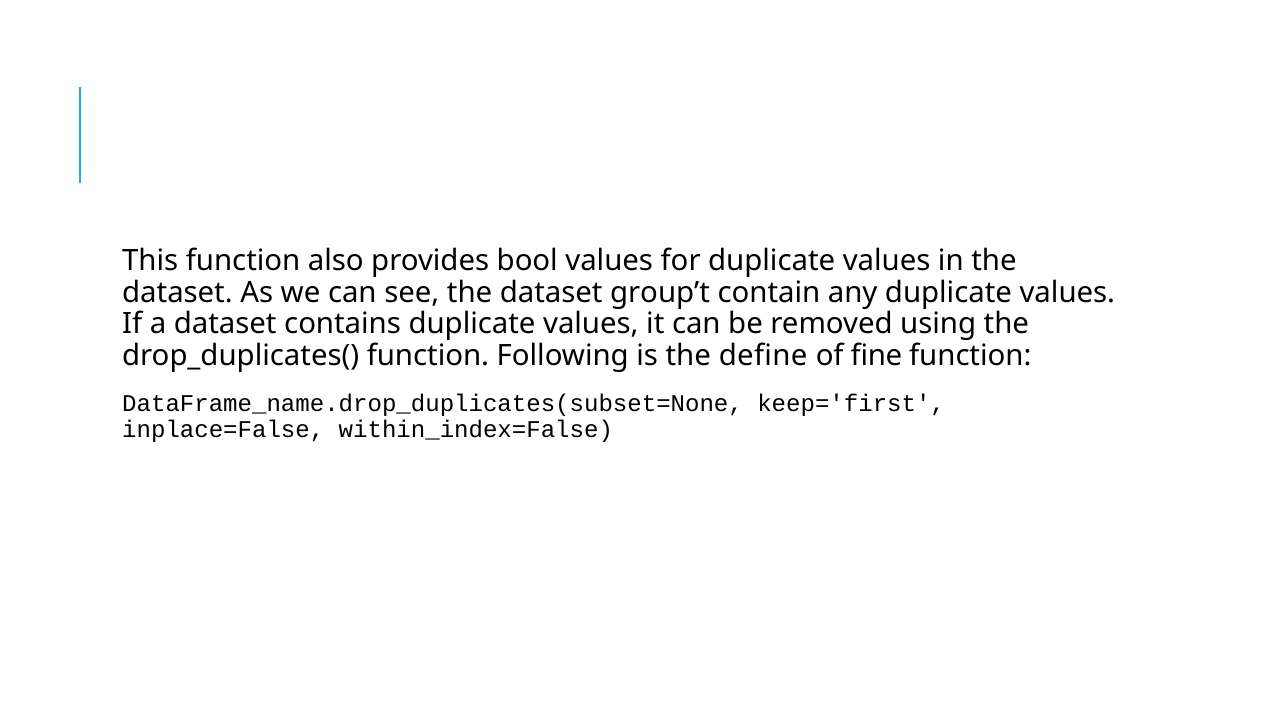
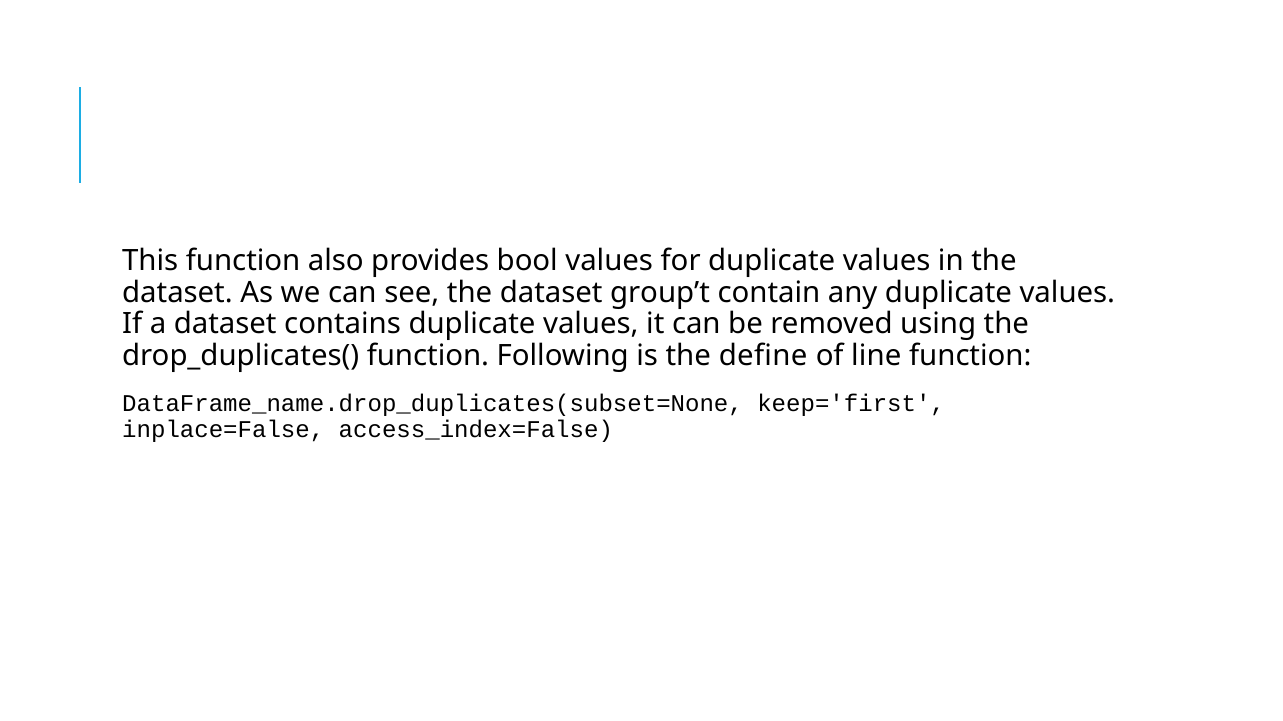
fine: fine -> line (876, 356)
within_index=False: within_index=False -> access_index=False (476, 430)
